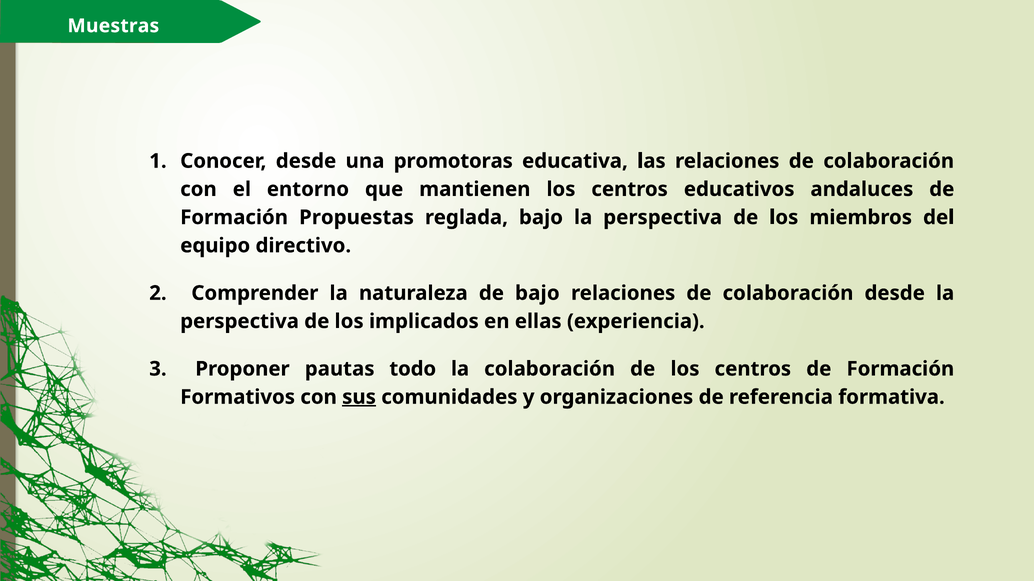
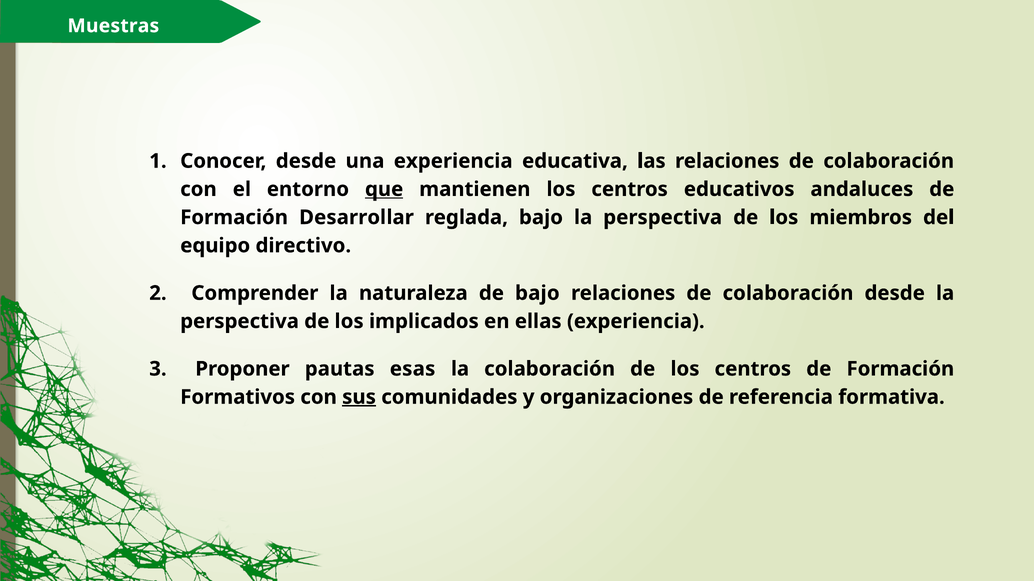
una promotoras: promotoras -> experiencia (453, 161)
que underline: none -> present (384, 189)
Propuestas: Propuestas -> Desarrollar (356, 218)
todo: todo -> esas (413, 369)
